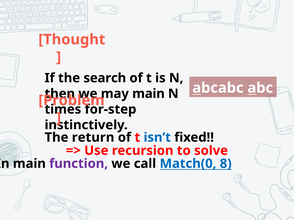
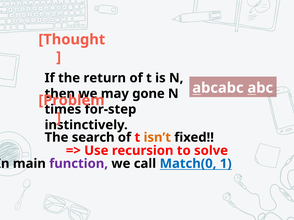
search: search -> return (105, 78)
may main: main -> gone (148, 94)
return: return -> search (93, 138)
isn’t colour: blue -> orange (157, 138)
8: 8 -> 1 (226, 164)
